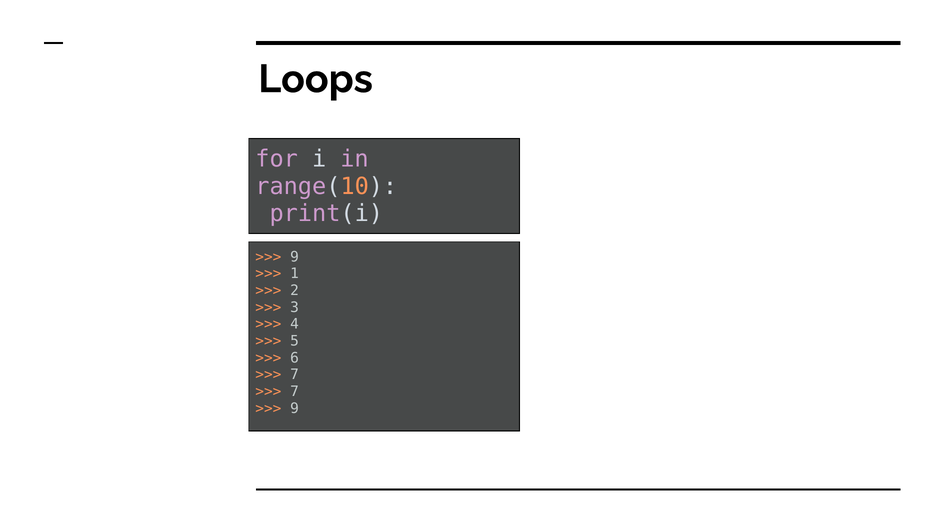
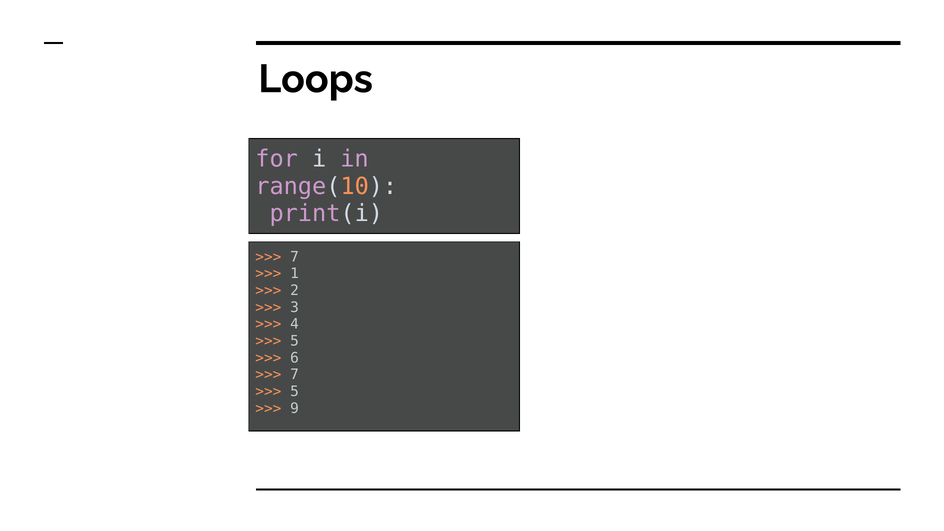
9: 9 -> 7 (294, 257)
7: 7 -> 5 (294, 392)
